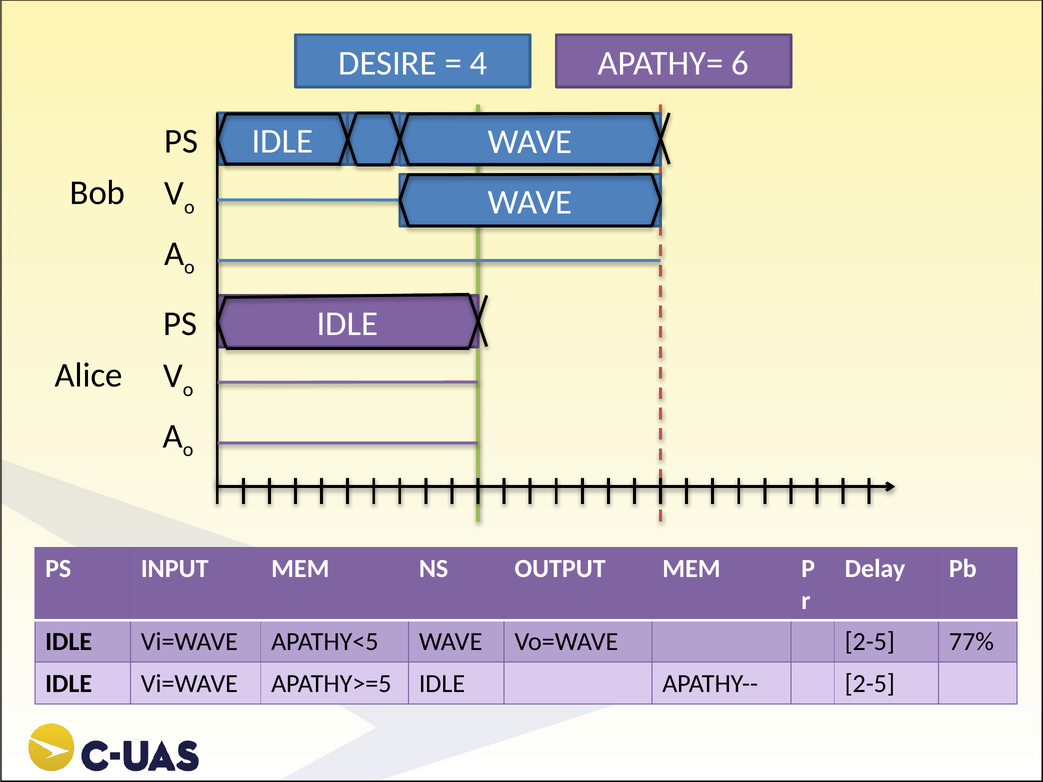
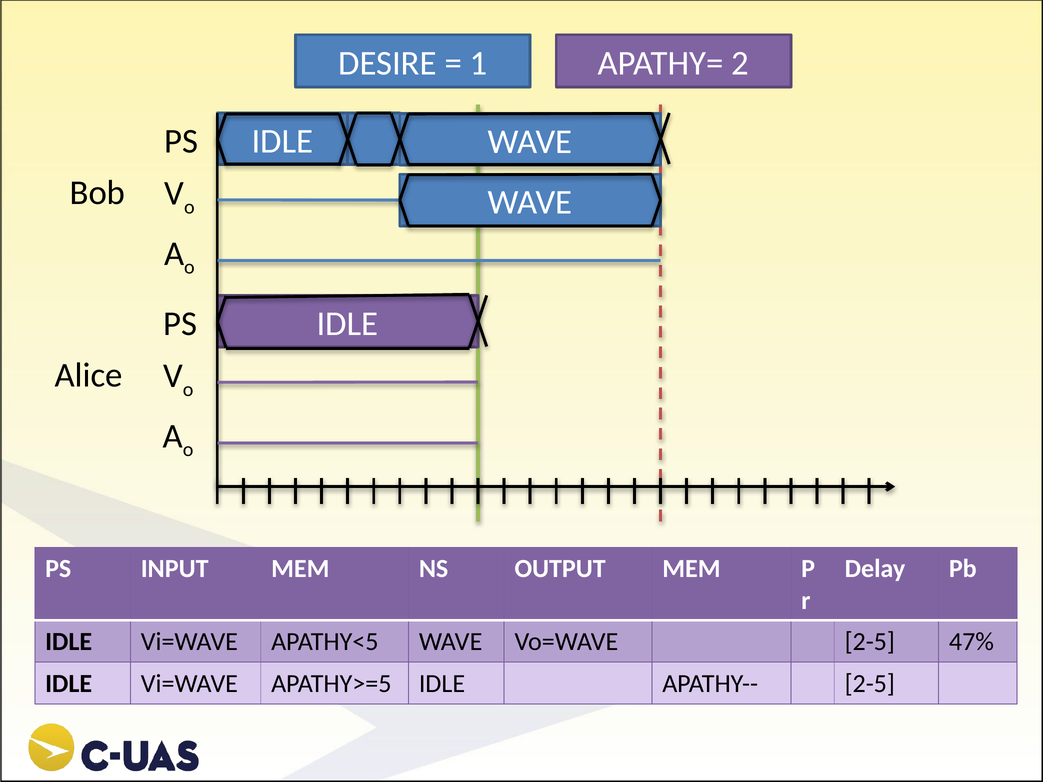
4: 4 -> 1 (479, 63)
6: 6 -> 2 (740, 63)
77%: 77% -> 47% (971, 642)
